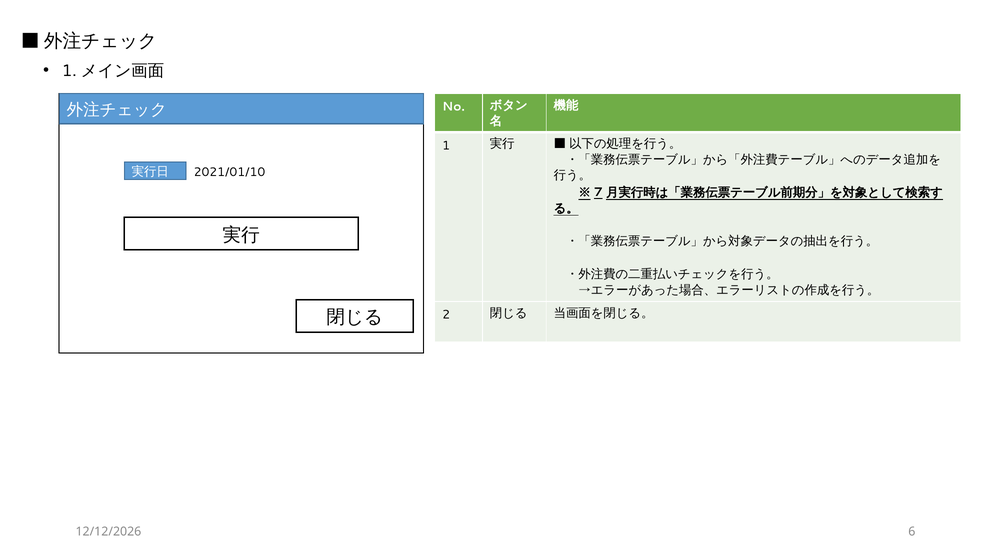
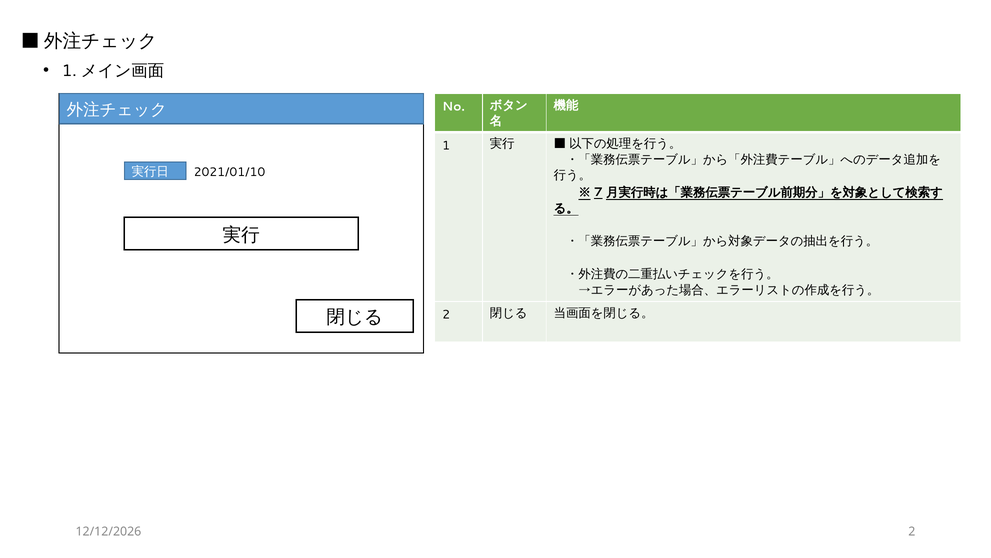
6: 6 -> 2 (912, 531)
